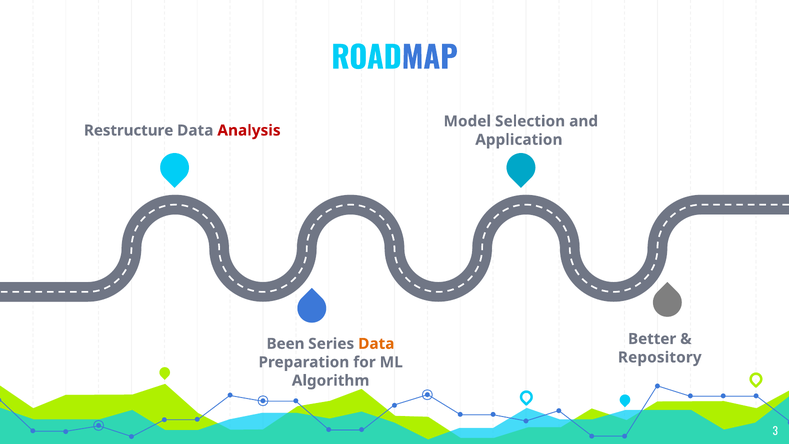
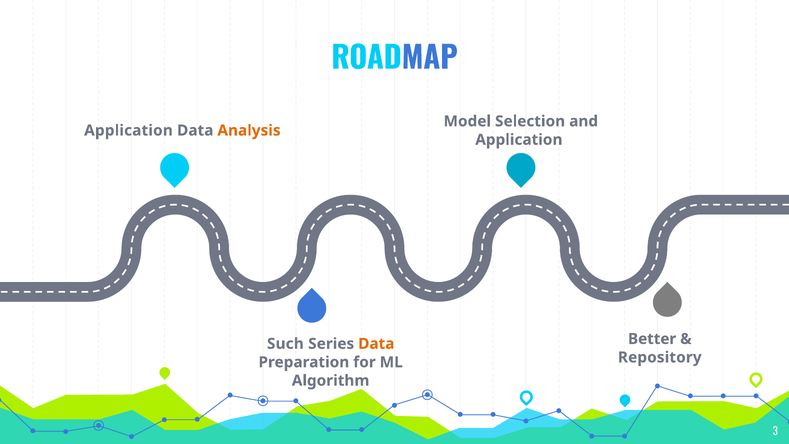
Restructure: Restructure -> Application (128, 130)
Analysis colour: red -> orange (249, 130)
Been: Been -> Such (285, 344)
